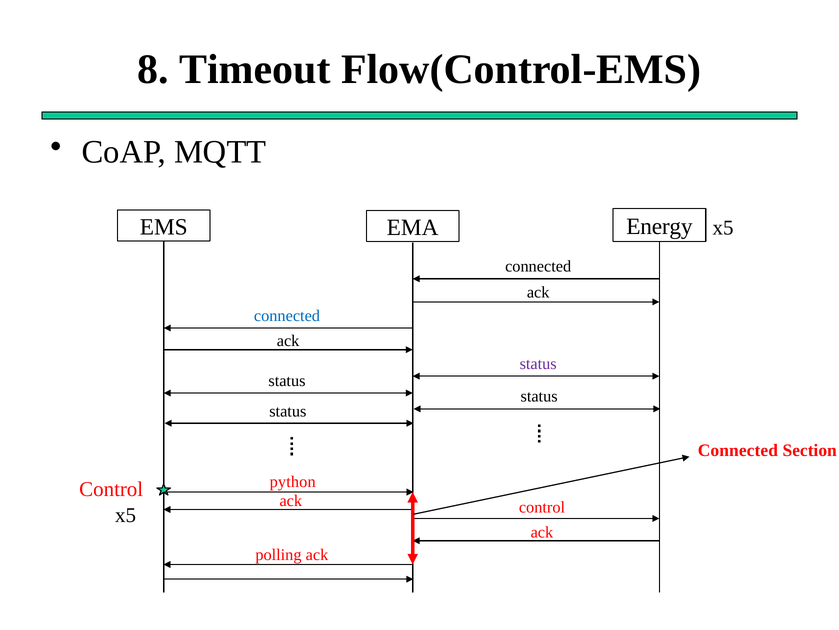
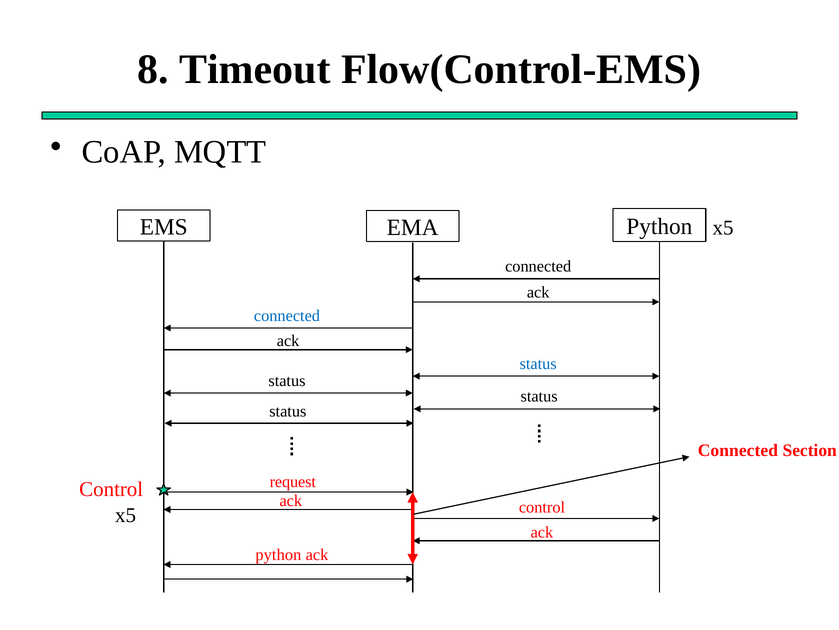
EMA Energy: Energy -> Python (659, 226)
status colour: purple -> blue (538, 363)
python: python -> request (293, 481)
polling: polling -> python (278, 554)
